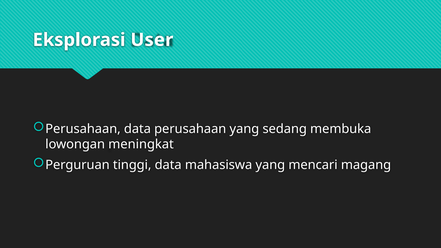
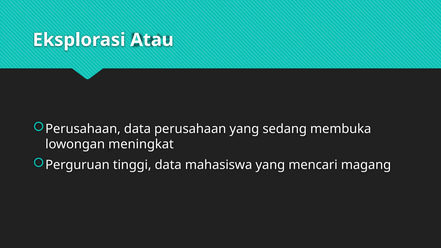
User: User -> Atau (152, 40)
